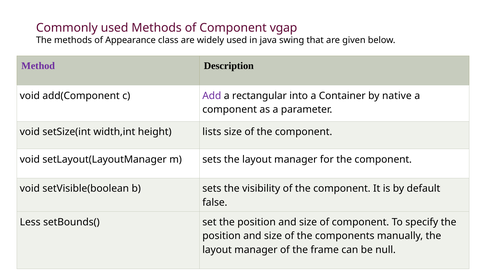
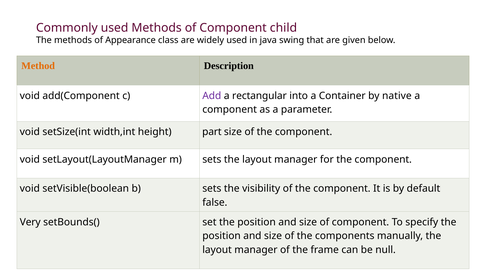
vgap: vgap -> child (283, 28)
Method colour: purple -> orange (38, 66)
lists: lists -> part (212, 132)
Less: Less -> Very (30, 222)
